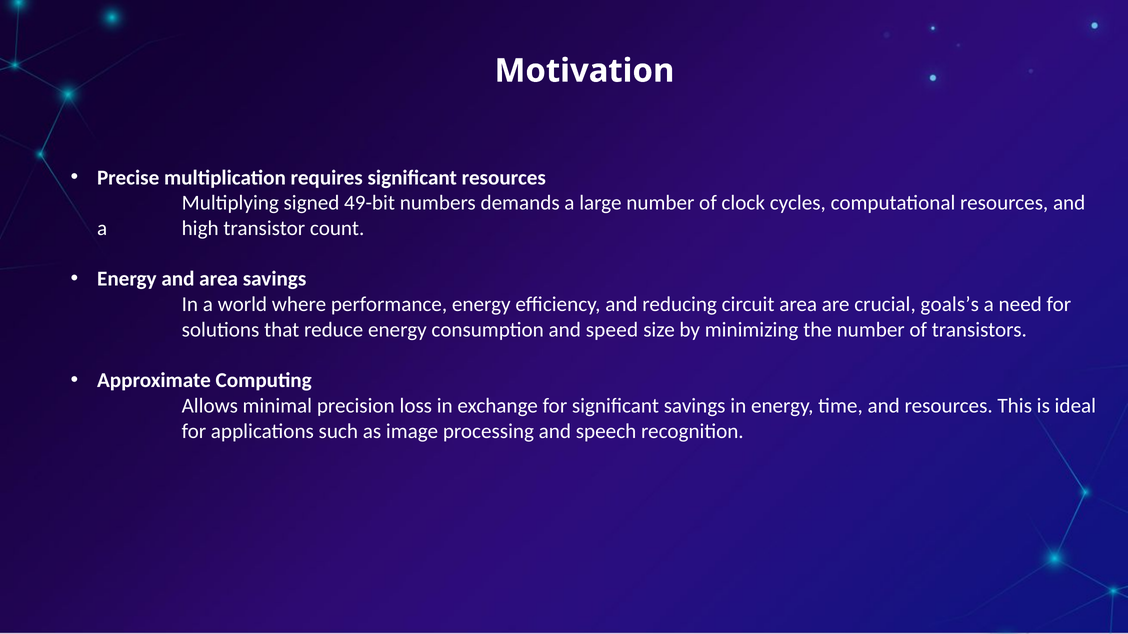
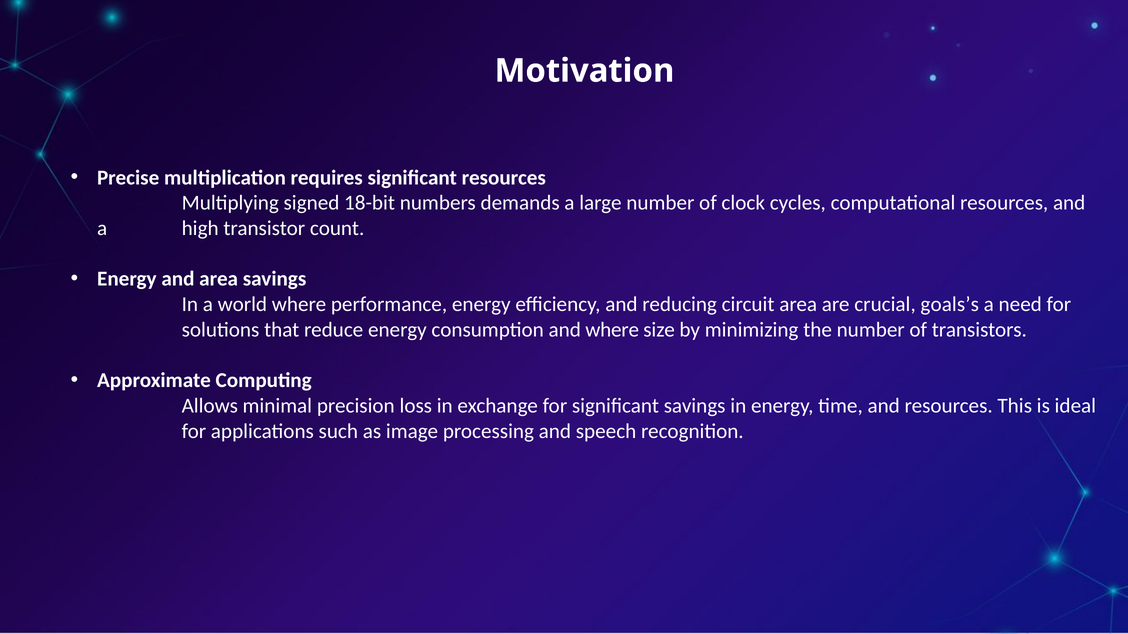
49-bit: 49-bit -> 18-bit (370, 203)
and speed: speed -> where (612, 330)
